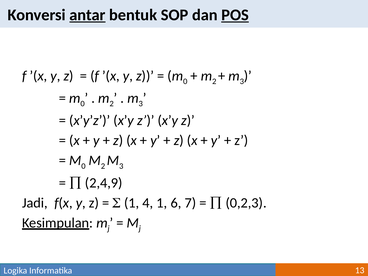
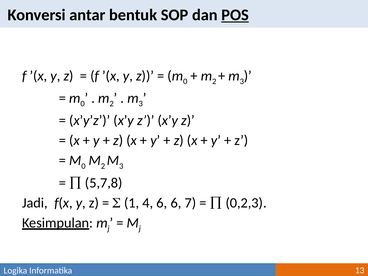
antar underline: present -> none (87, 15)
2,4,9: 2,4,9 -> 5,7,8 (104, 183)
4 1: 1 -> 6 (162, 203)
